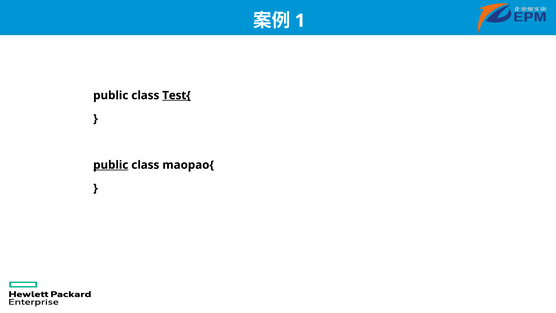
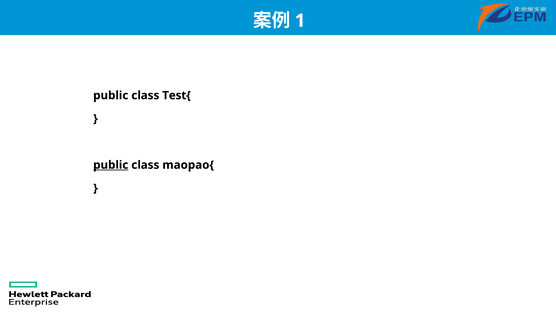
Test{ underline: present -> none (177, 95)
